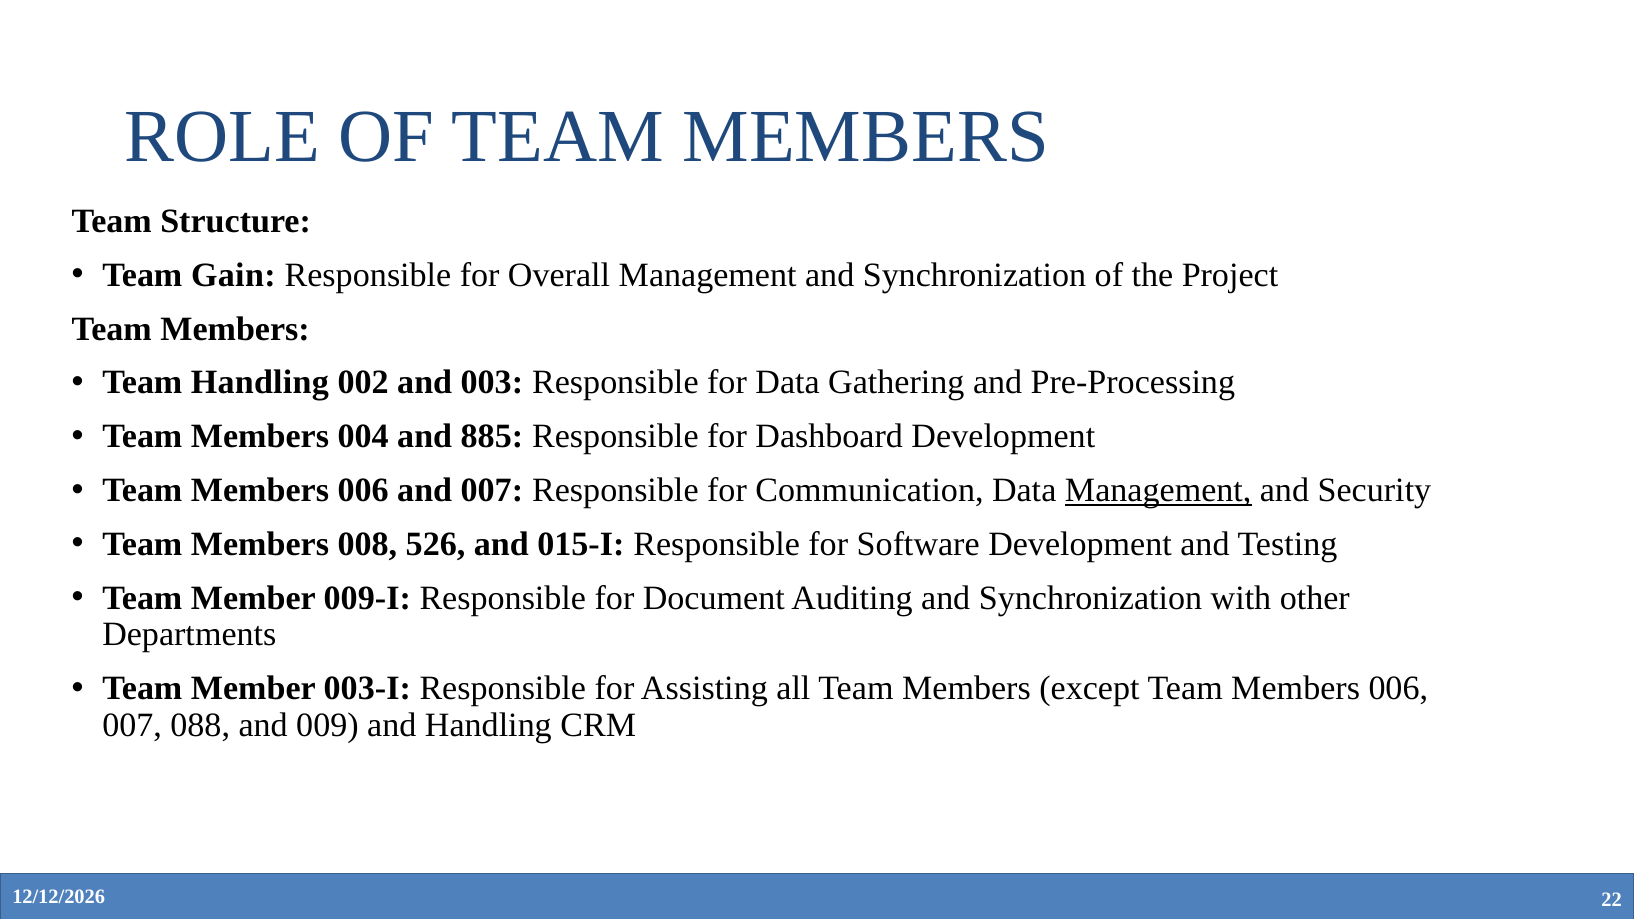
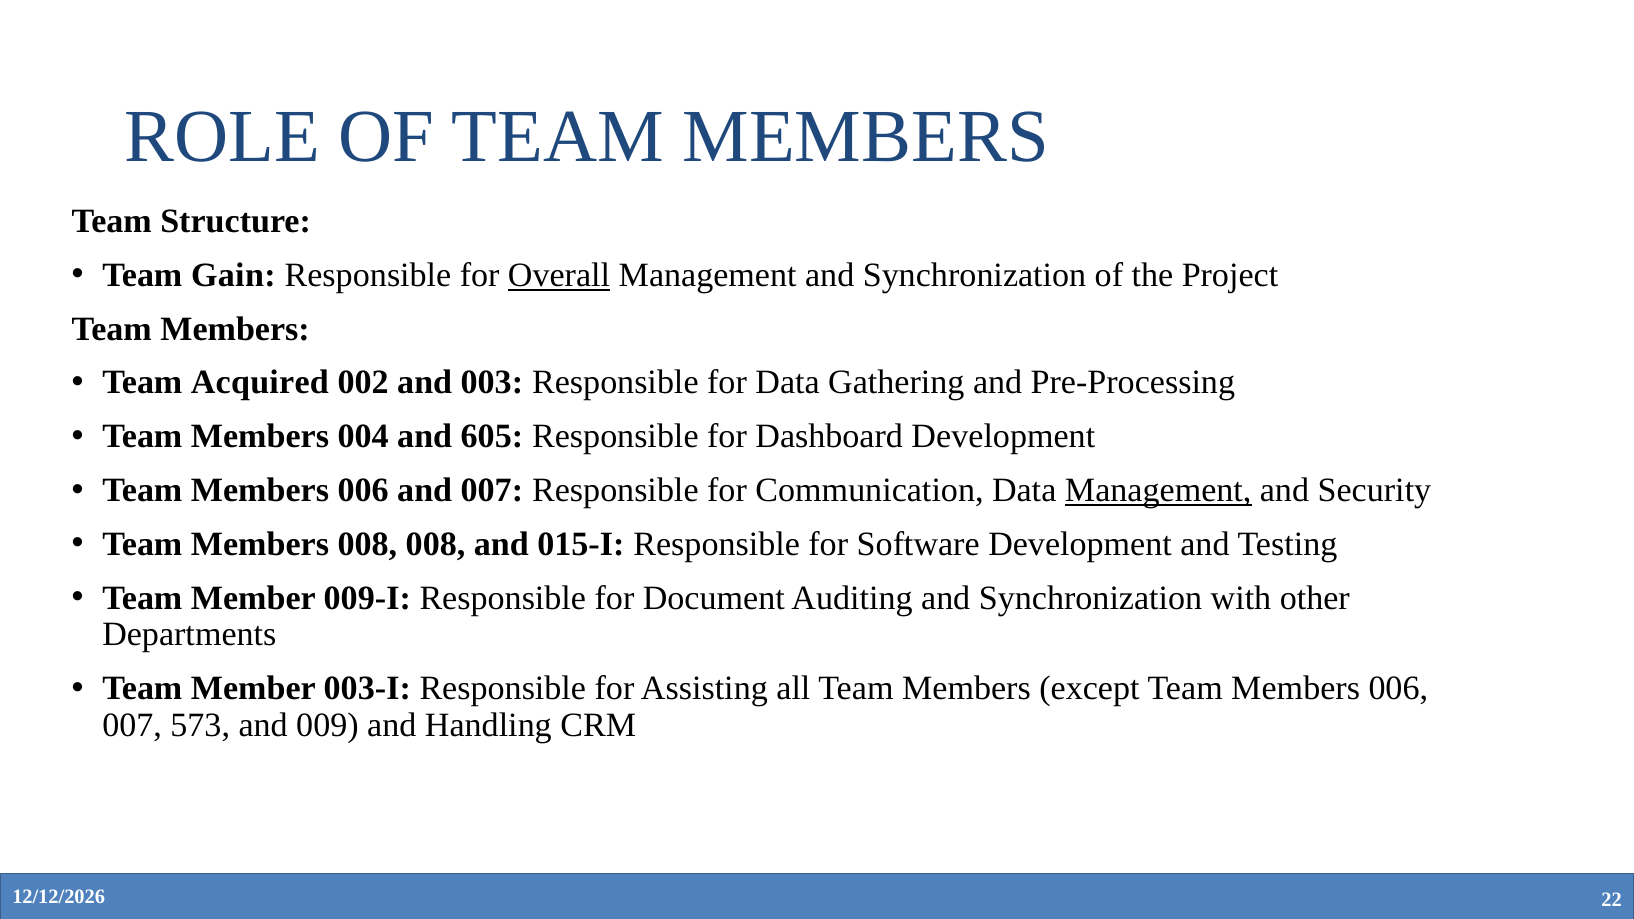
Overall underline: none -> present (559, 275)
Team Handling: Handling -> Acquired (260, 383)
885: 885 -> 605 (492, 436)
008 526: 526 -> 008 (436, 544)
088: 088 -> 573 (200, 725)
